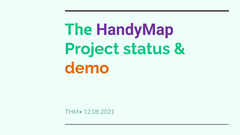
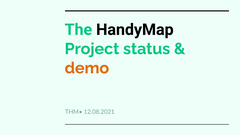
HandyMap colour: purple -> black (135, 30)
